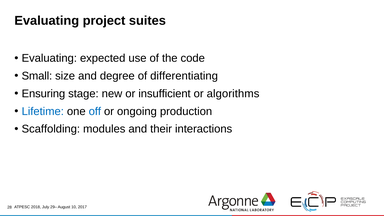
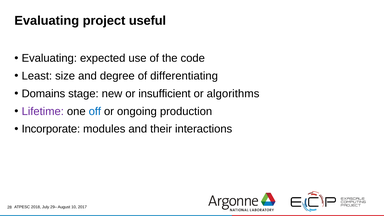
suites: suites -> useful (147, 21)
Small: Small -> Least (37, 76)
Ensuring: Ensuring -> Domains (43, 94)
Lifetime colour: blue -> purple (43, 111)
Scaffolding: Scaffolding -> Incorporate (51, 129)
